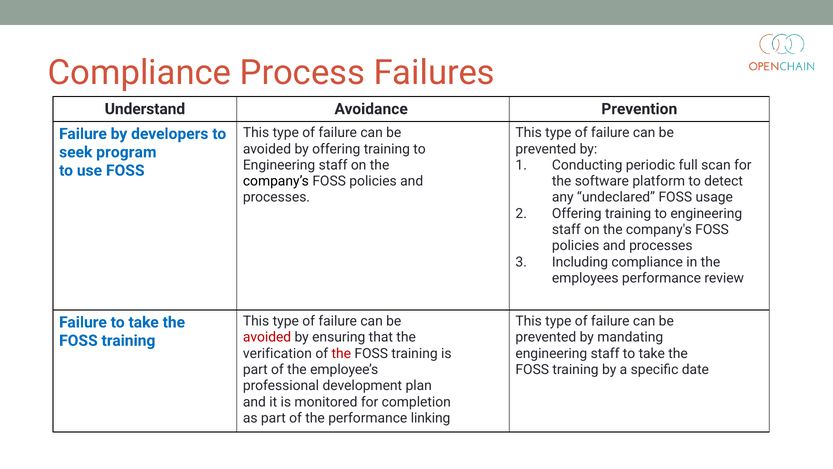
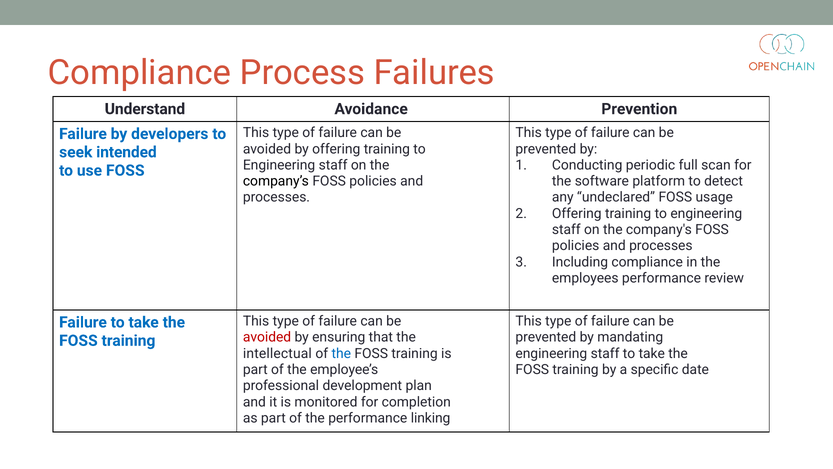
program: program -> intended (126, 152)
verification: verification -> intellectual (277, 353)
the colour: red -> blue (341, 353)
